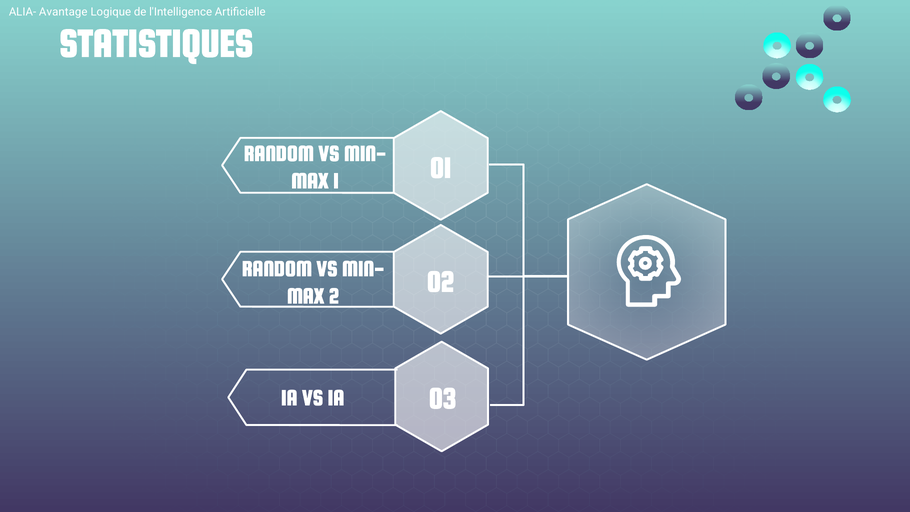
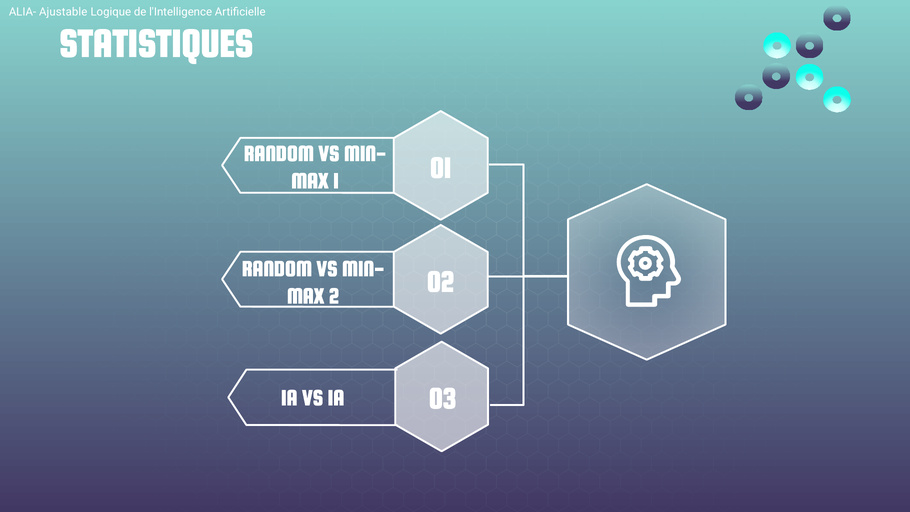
Avantage: Avantage -> Ajustable (63, 12)
